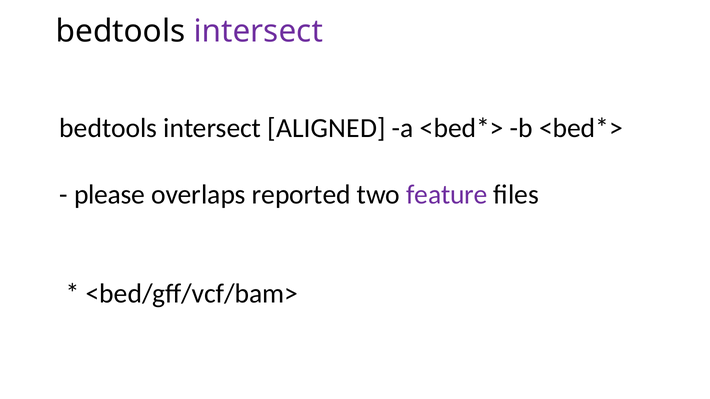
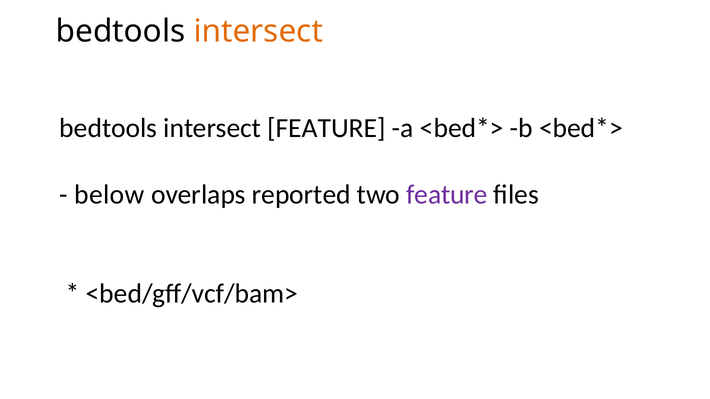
intersect colour: purple -> orange (258, 32)
intersect ALIGNED: ALIGNED -> FEATURE (327, 128)
please: please -> below (109, 195)
